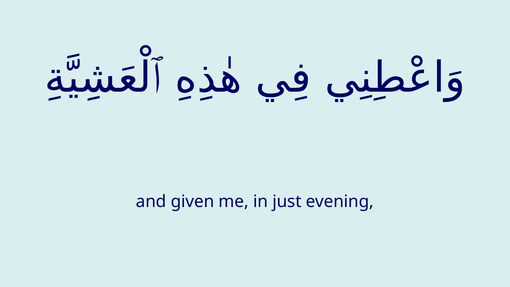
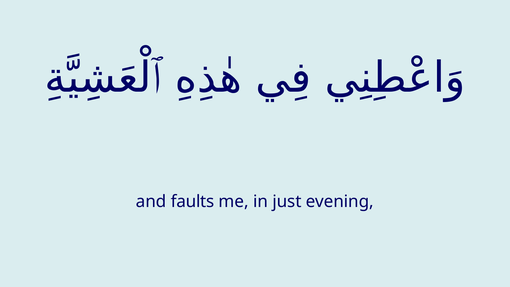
given: given -> faults (193, 201)
